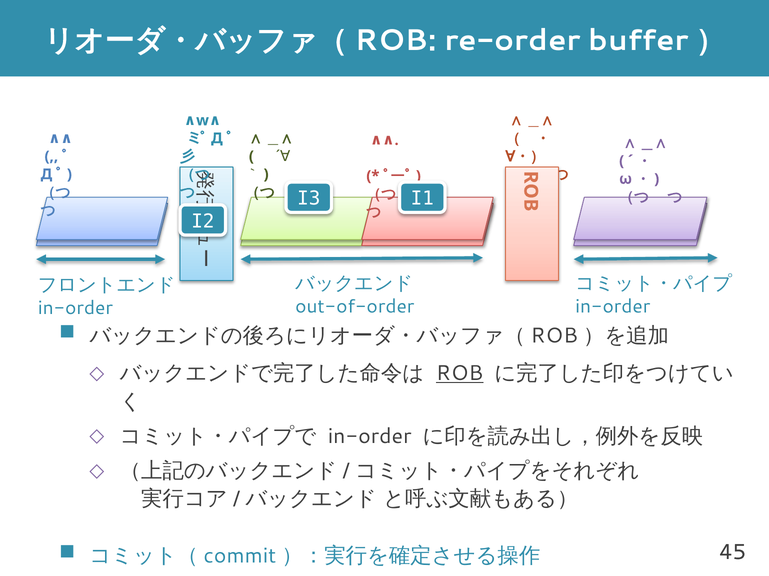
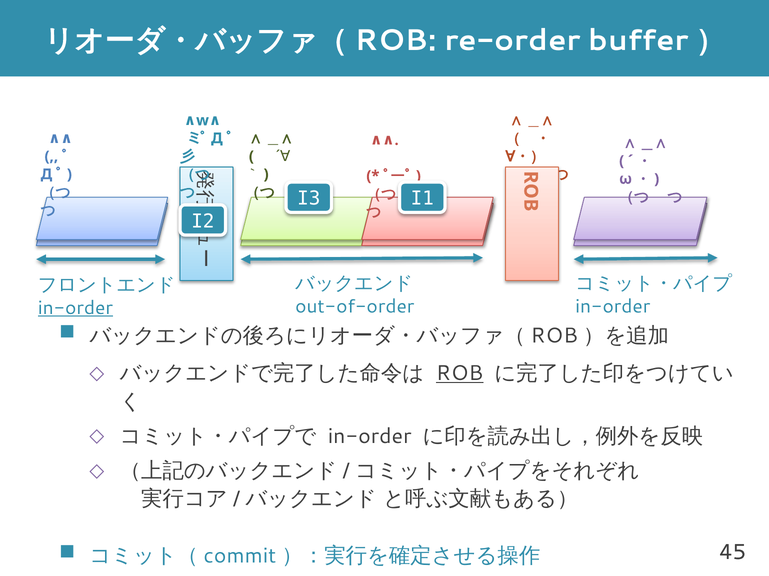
in-order underline: none -> present (75, 308)
